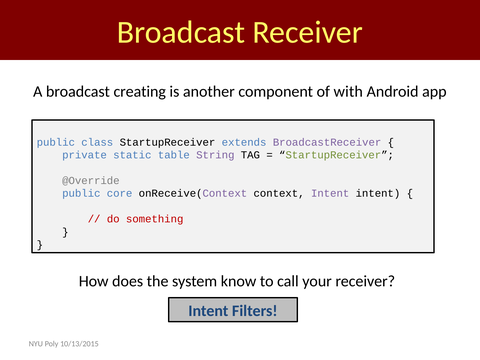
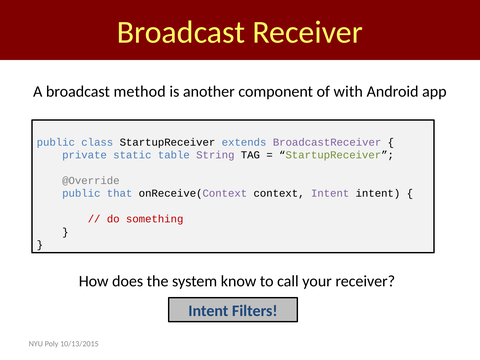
creating: creating -> method (140, 92)
core: core -> that (120, 193)
